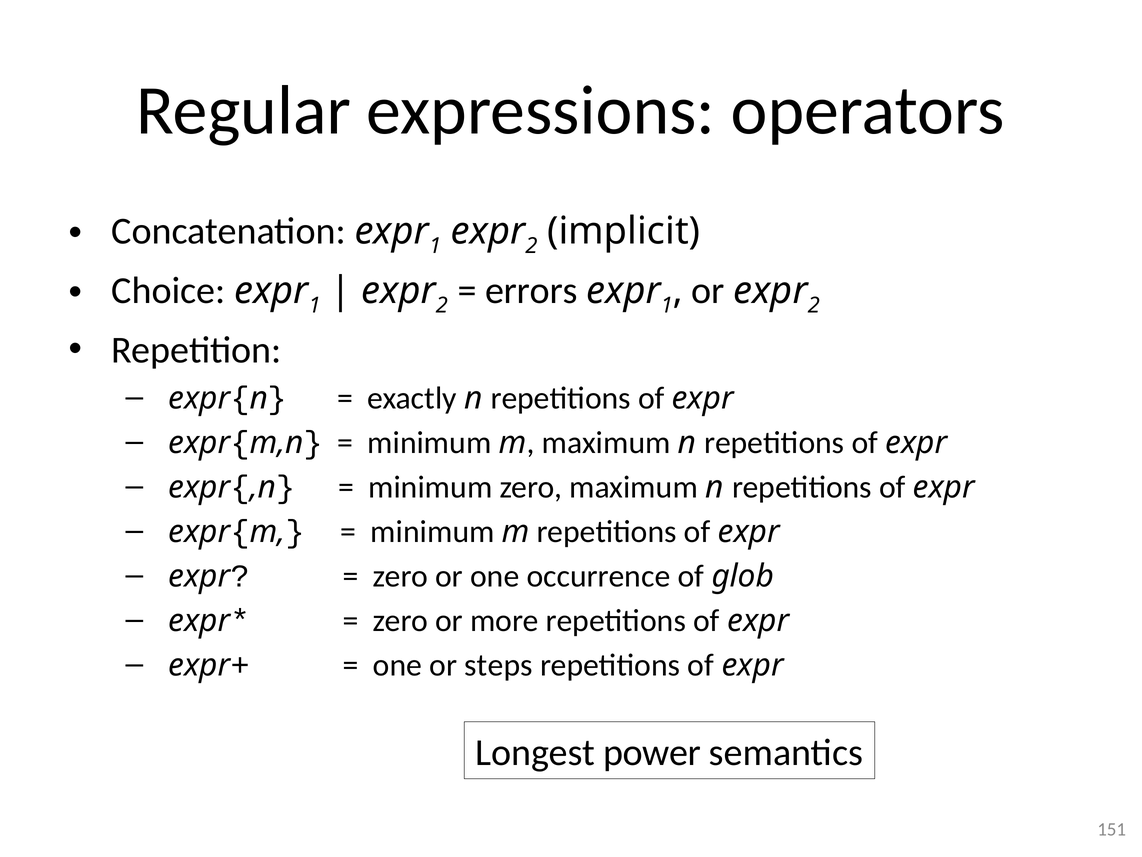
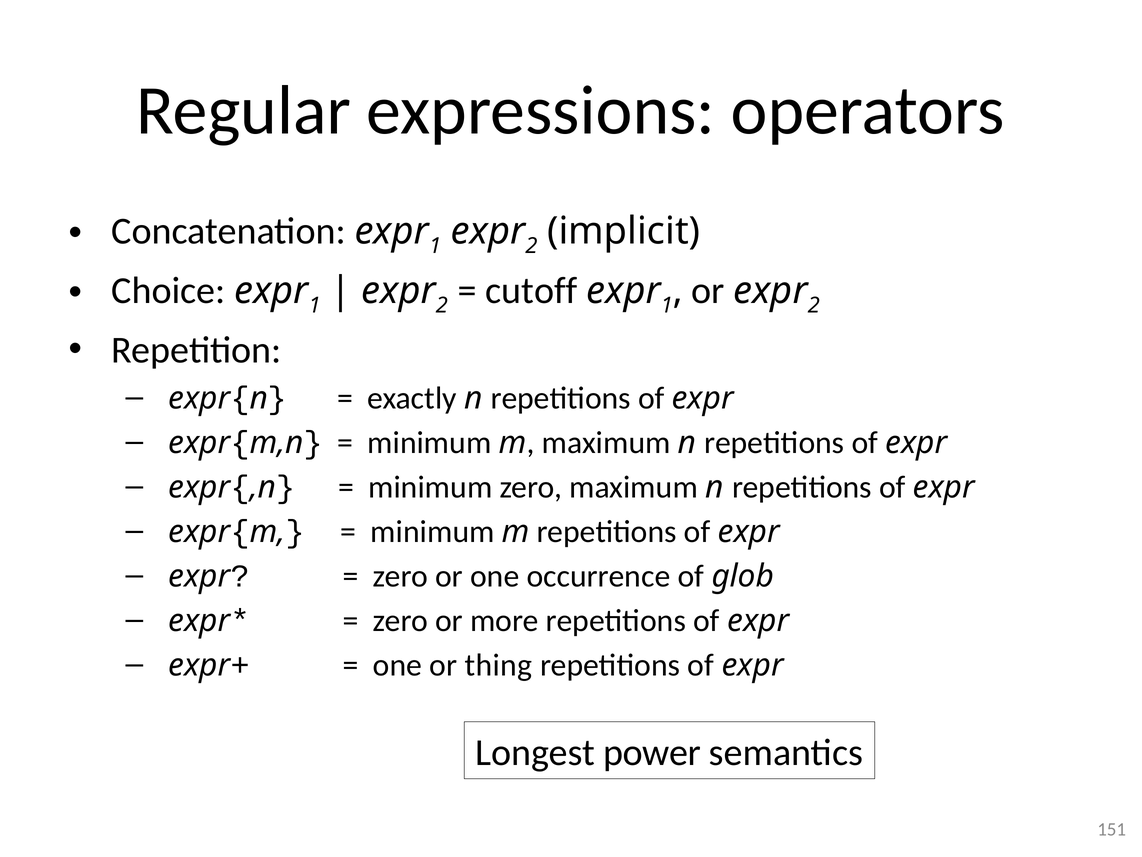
errors: errors -> cutoff (531, 291)
steps: steps -> thing (499, 665)
